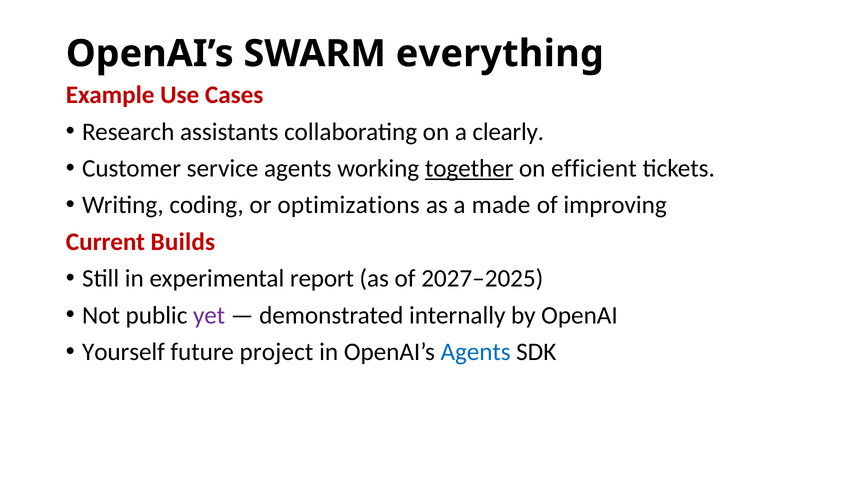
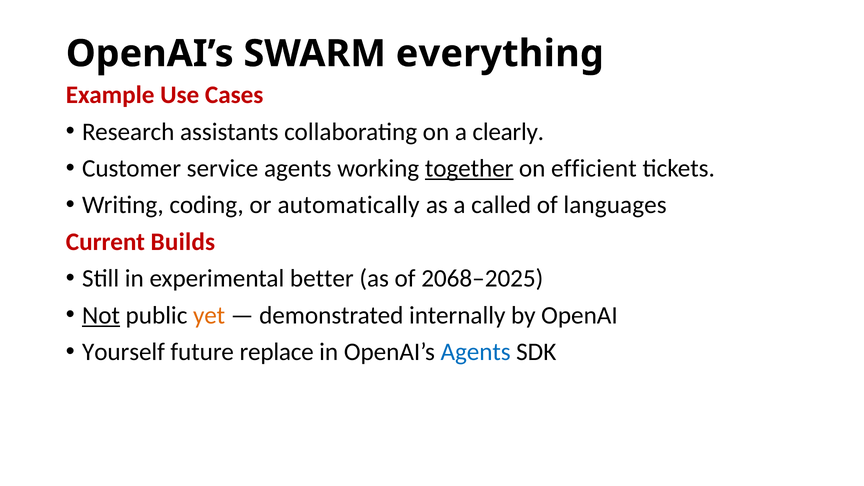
optimizations: optimizations -> automatically (349, 205)
made: made -> called (501, 205)
improving: improving -> languages (615, 205)
report: report -> better (322, 279)
2027–2025: 2027–2025 -> 2068–2025 (482, 279)
Not underline: none -> present (101, 315)
yet colour: purple -> orange (209, 315)
project: project -> replace (277, 352)
